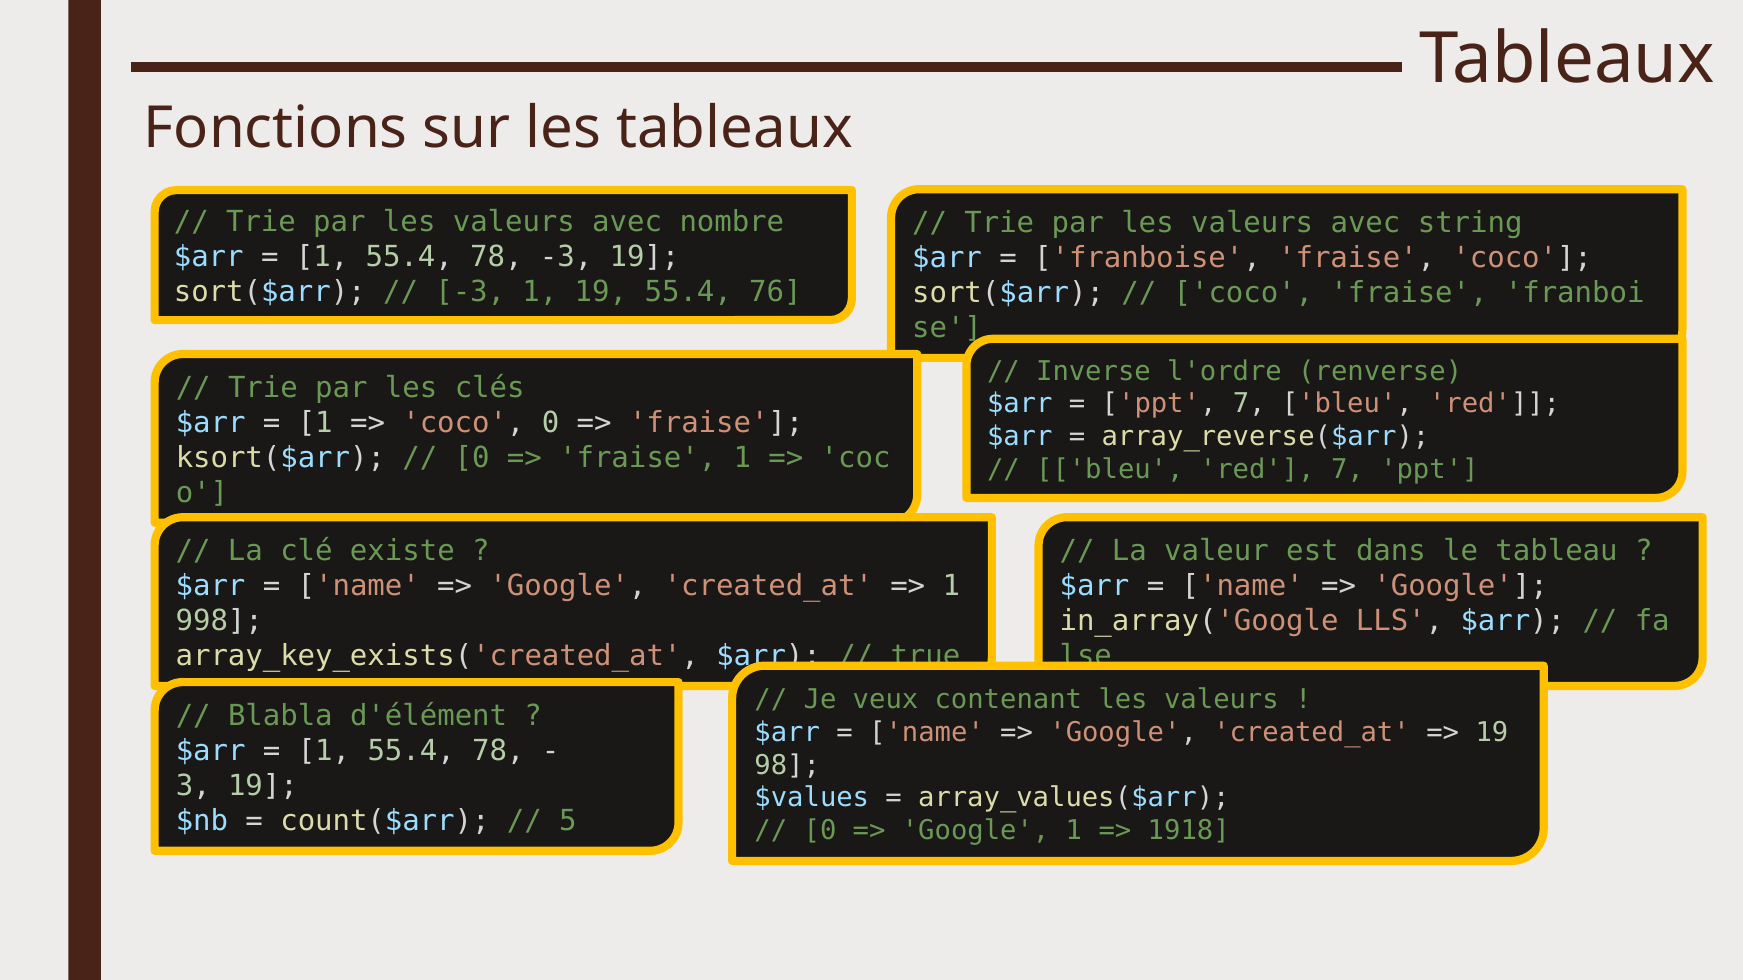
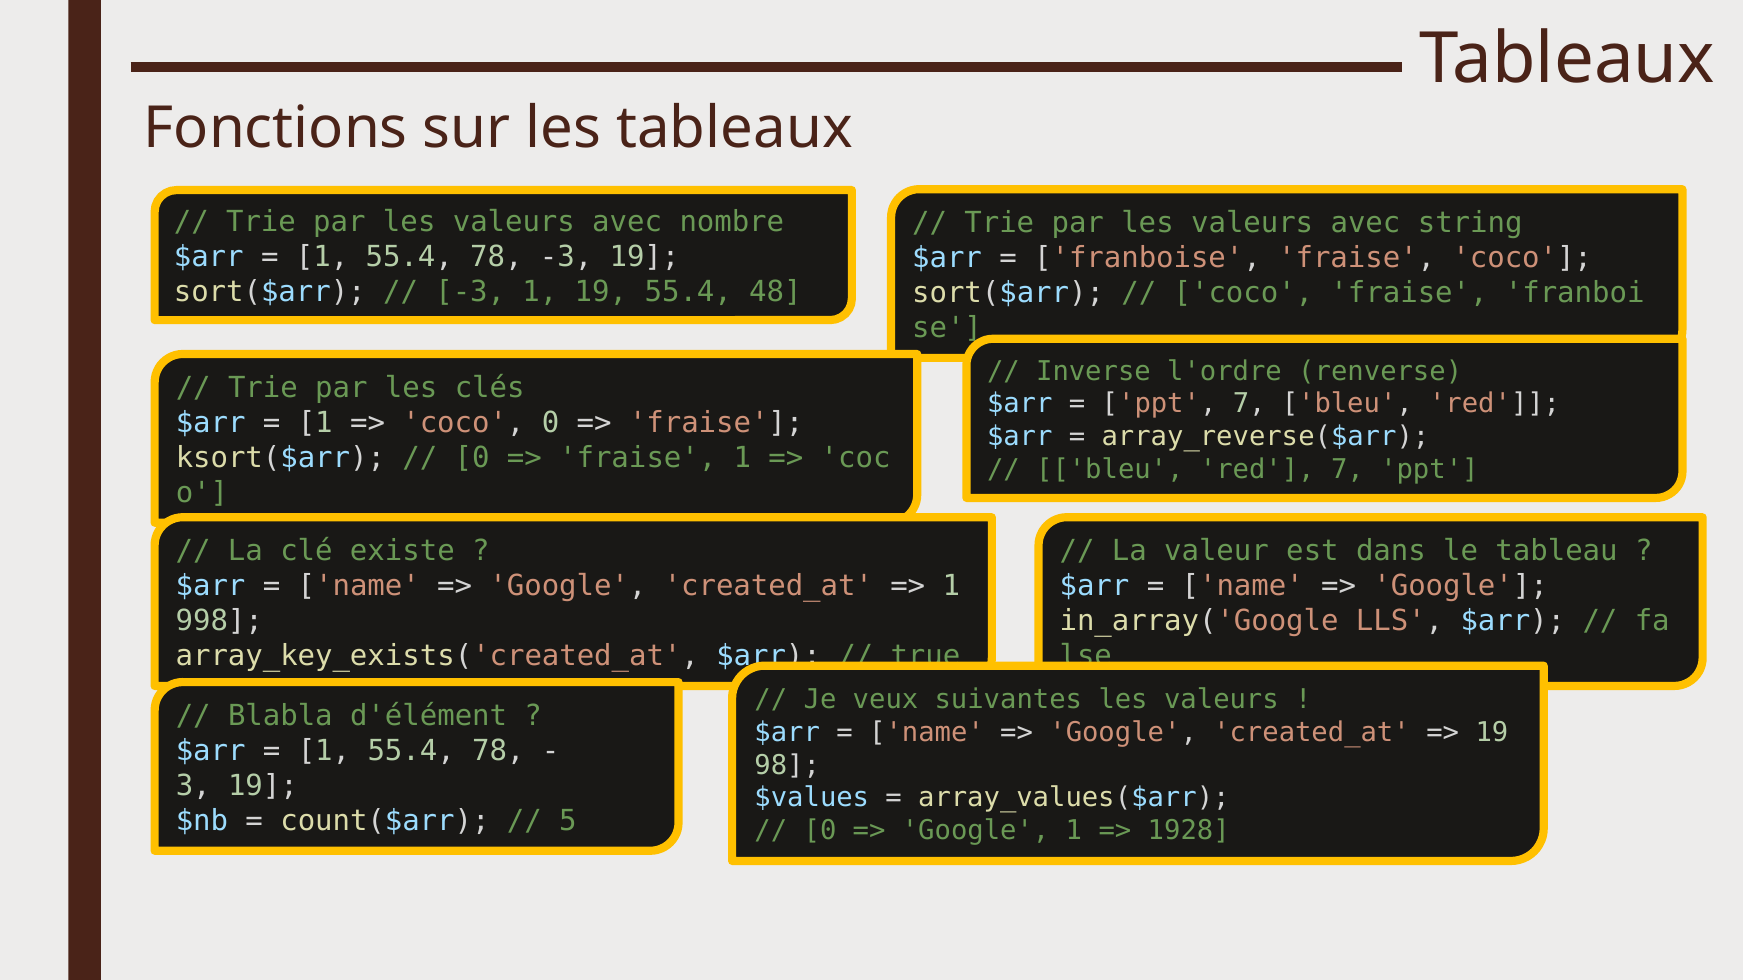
76: 76 -> 48 (775, 292)
contenant: contenant -> suivantes (1008, 700)
1918: 1918 -> 1928 (1189, 831)
